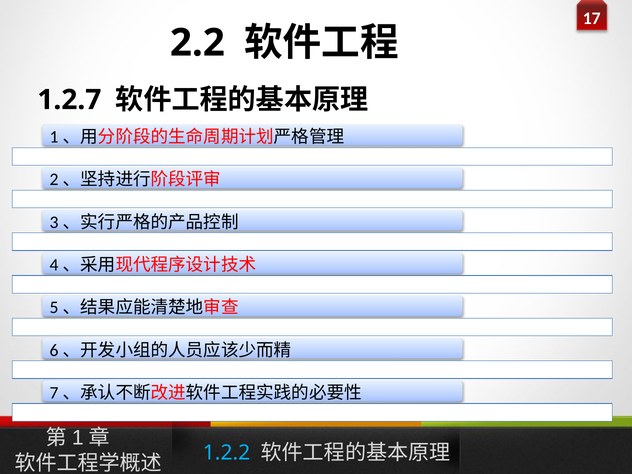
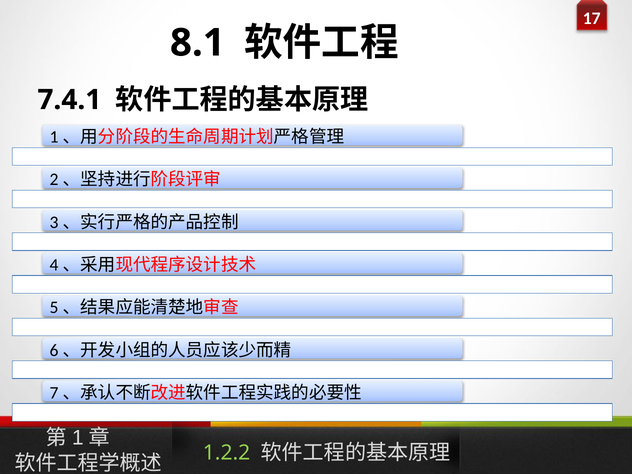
2.2: 2.2 -> 8.1 (197, 43)
1.2.7: 1.2.7 -> 7.4.1 (69, 100)
1.2.2 colour: light blue -> light green (227, 453)
